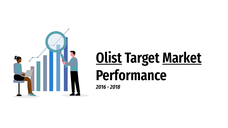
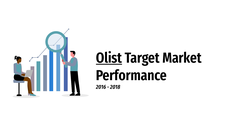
Market underline: present -> none (182, 58)
